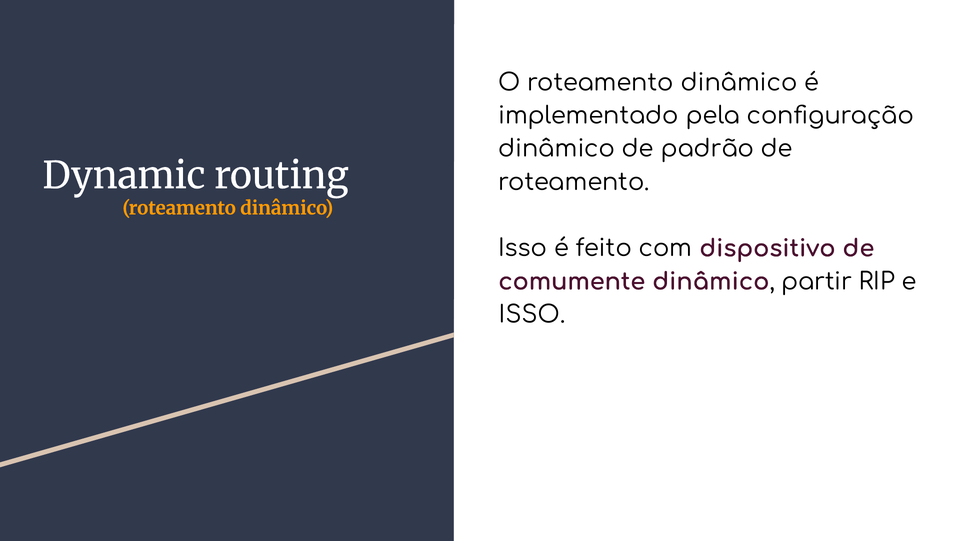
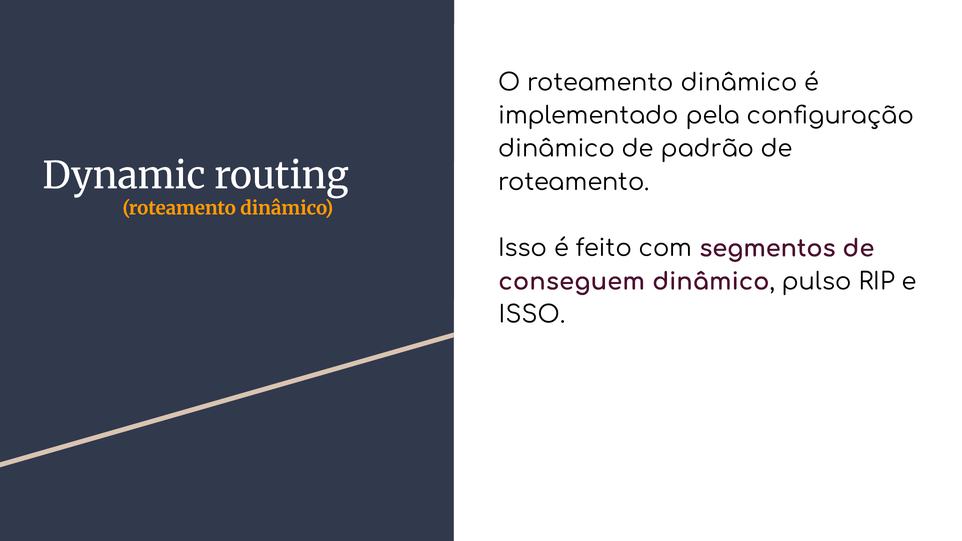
dispositivo: dispositivo -> segmentos (767, 249)
comumente: comumente -> conseguem (572, 282)
partir: partir -> pulso (817, 282)
